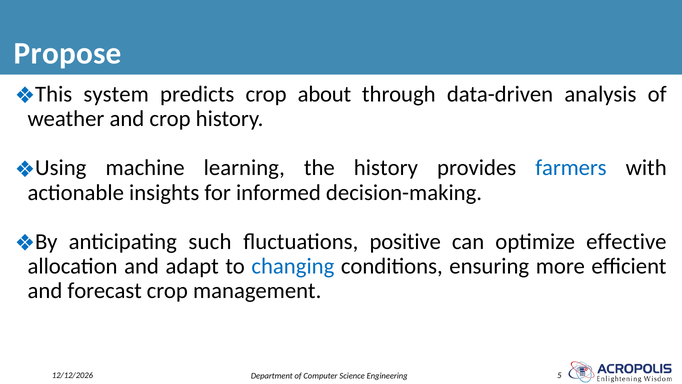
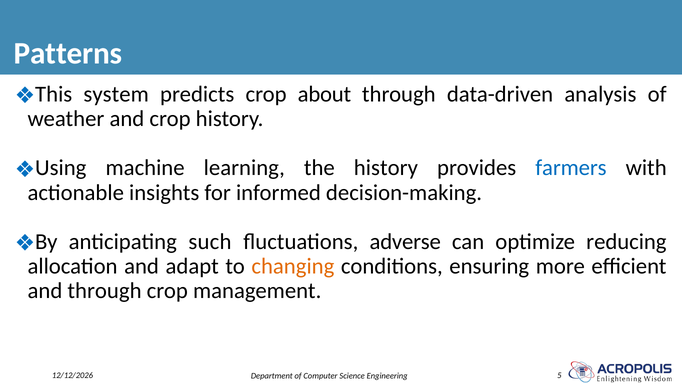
Propose: Propose -> Patterns (68, 54)
positive: positive -> adverse (405, 241)
effective: effective -> reducing (626, 241)
changing colour: blue -> orange (293, 266)
and forecast: forecast -> through (105, 291)
